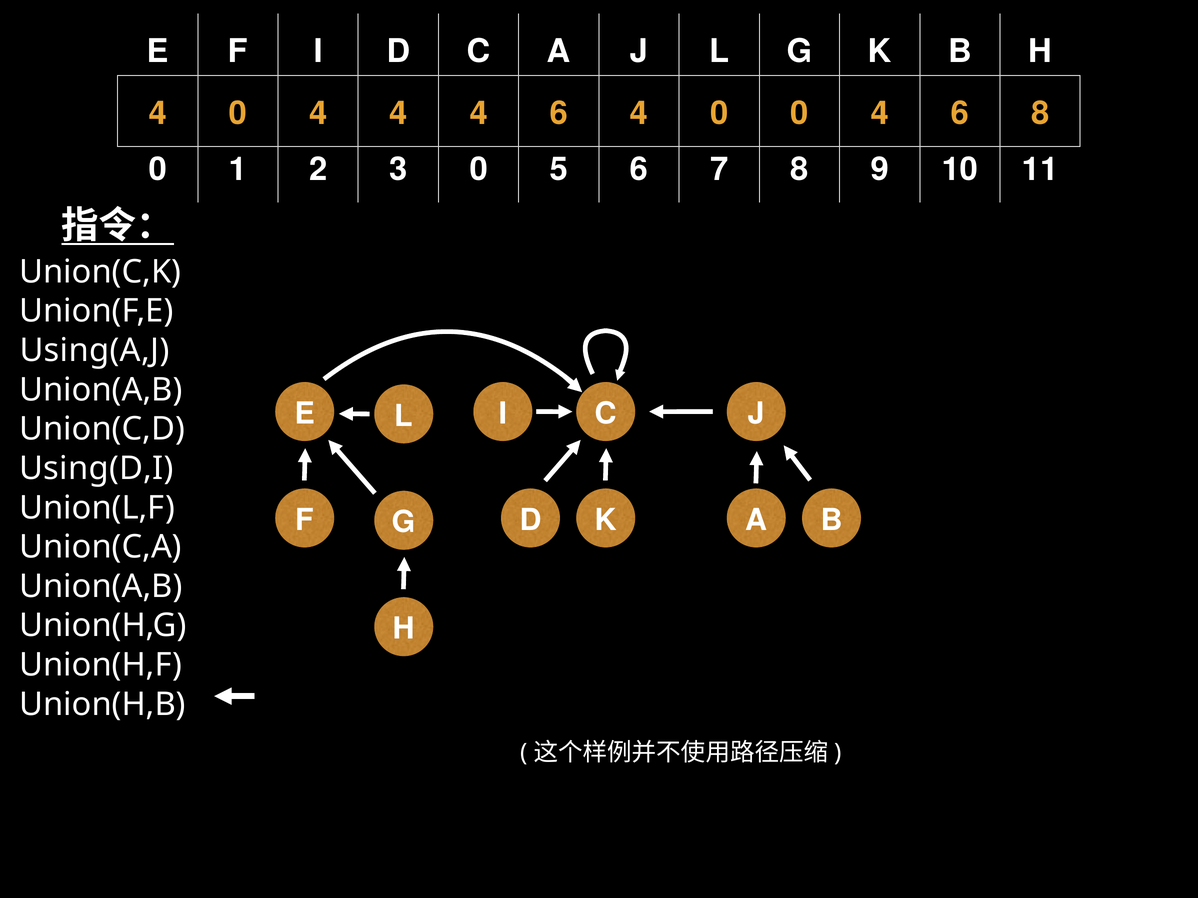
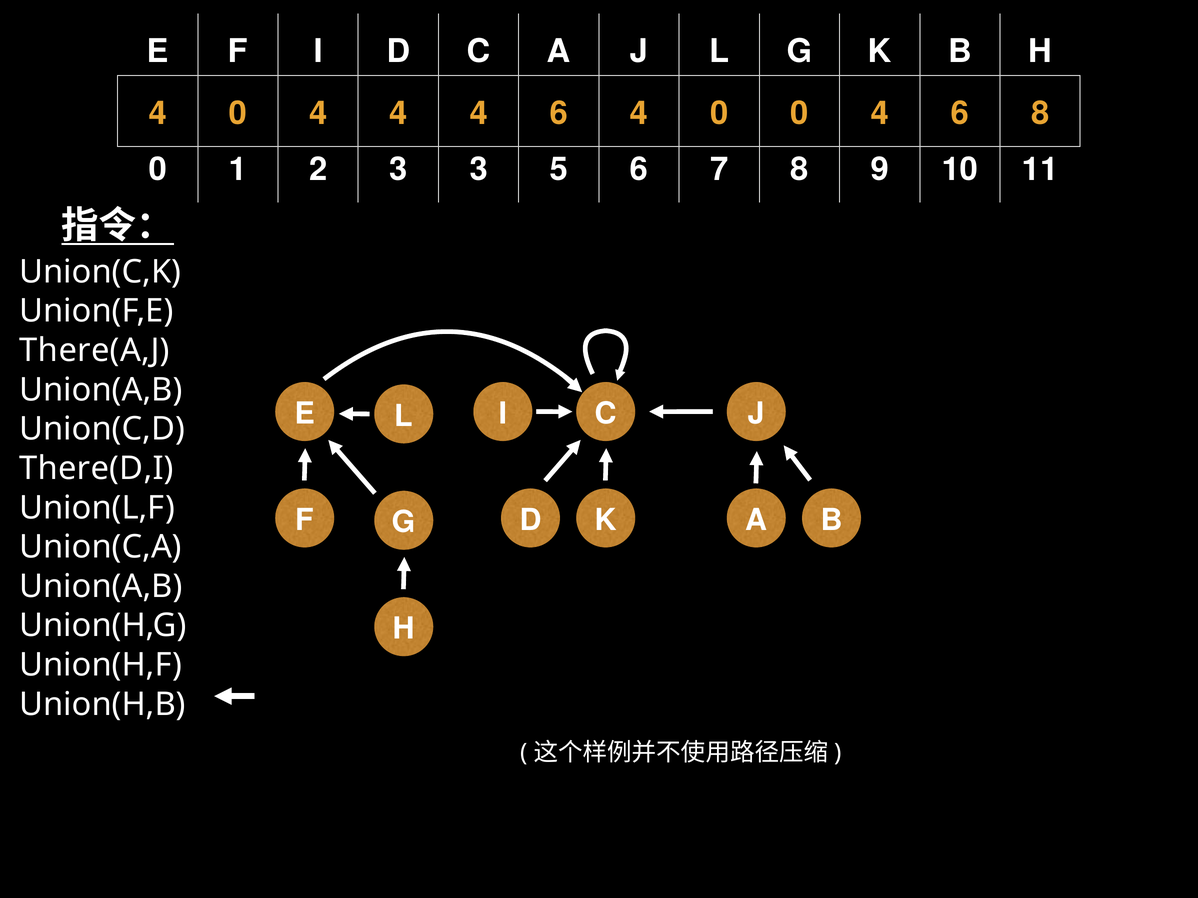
3 0: 0 -> 3 (479, 170)
Using(A,J: Using(A,J -> There(A,J (94, 351)
Using(D,I: Using(D,I -> There(D,I (96, 469)
